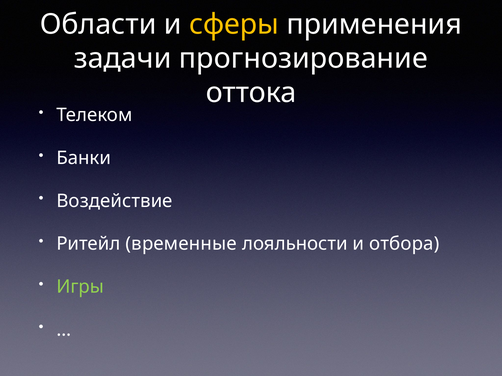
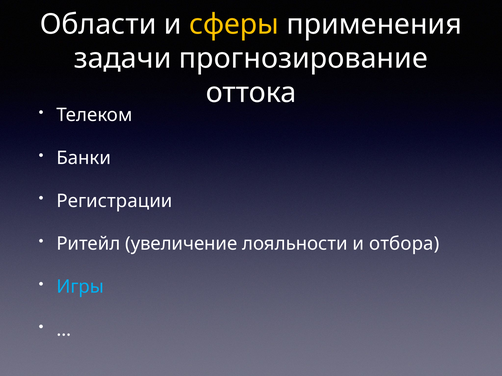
Воздействие: Воздействие -> Регистрации (114, 201)
временные: временные -> увеличение (181, 244)
Игры colour: light green -> light blue (80, 287)
